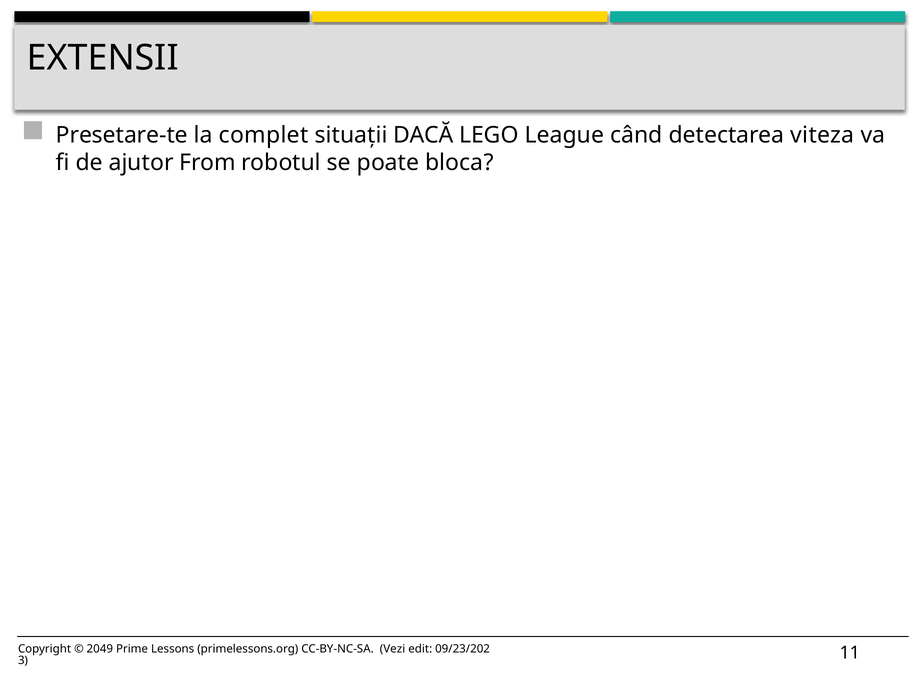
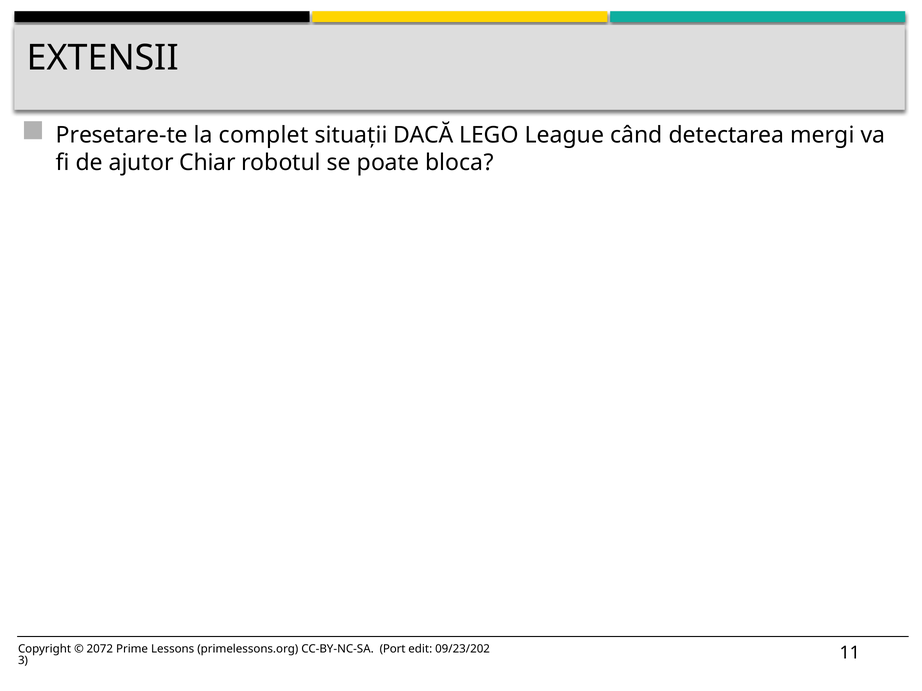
viteza: viteza -> mergi (822, 135)
From: From -> Chiar (208, 163)
2049: 2049 -> 2072 (100, 650)
Vezi: Vezi -> Port (393, 650)
